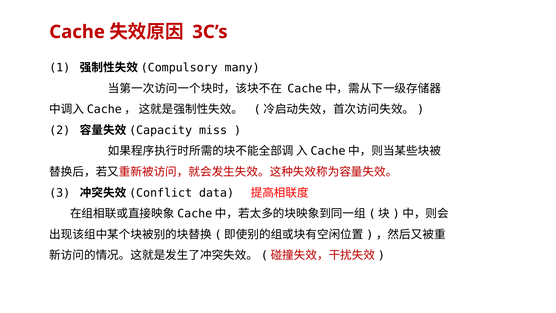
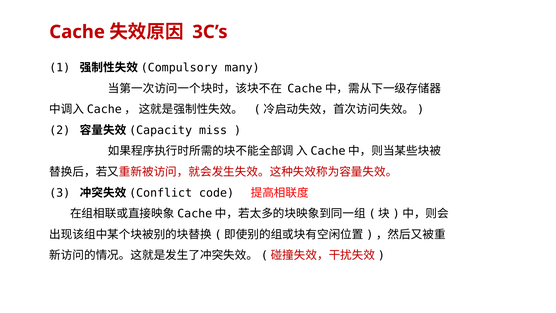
data: data -> code (217, 193)
